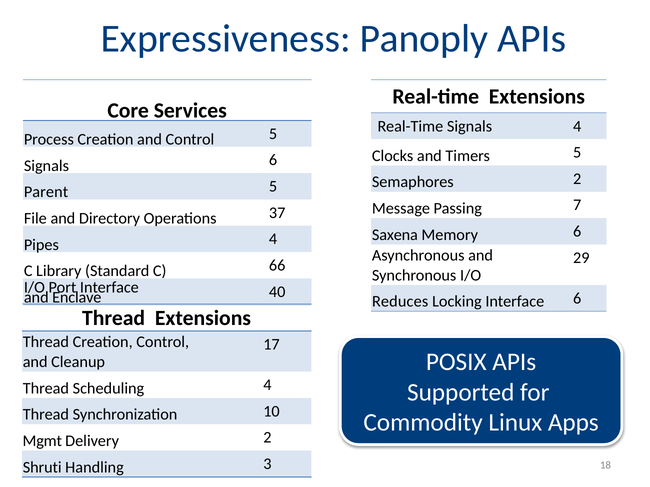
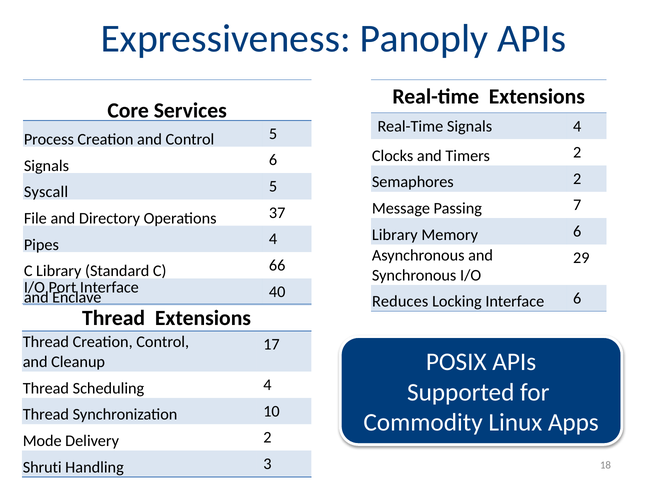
Timers 5: 5 -> 2 (577, 153)
Parent: Parent -> Syscall (46, 192)
Saxena: Saxena -> Library (395, 235)
Mgmt: Mgmt -> Mode (42, 441)
